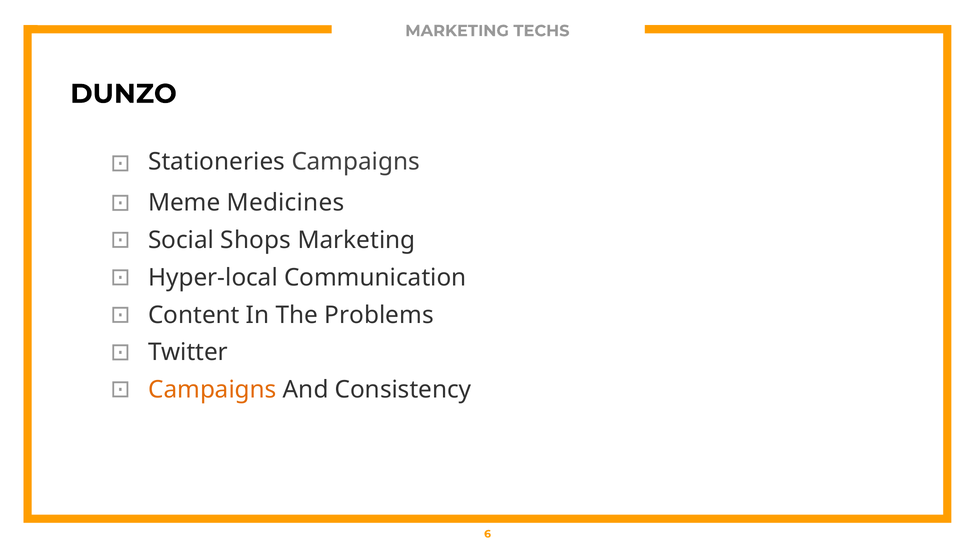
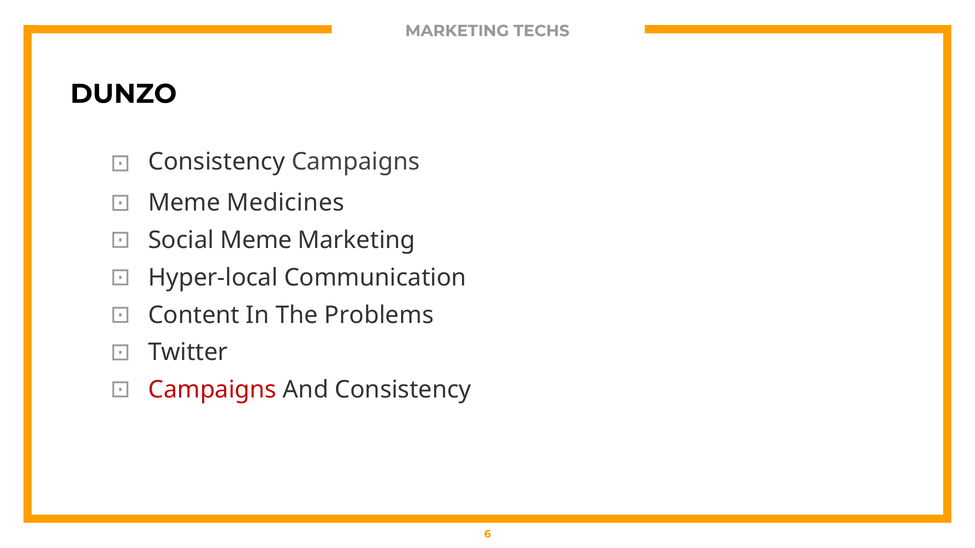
Stationeries: Stationeries -> Consistency (217, 162)
Social Shops: Shops -> Meme (256, 241)
Campaigns colour: orange -> red (212, 390)
